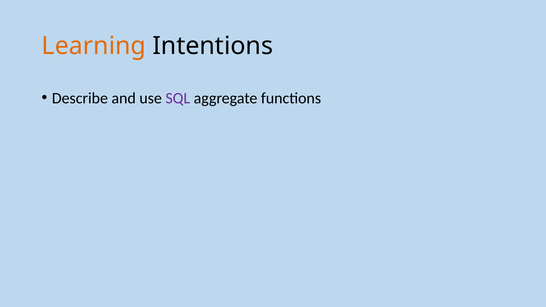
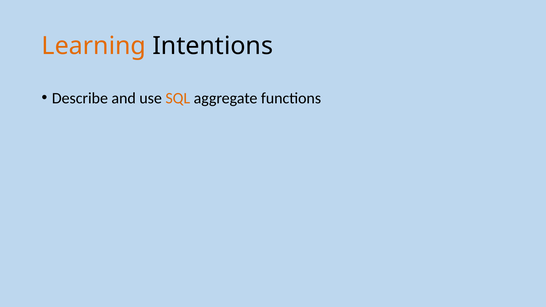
SQL colour: purple -> orange (178, 98)
